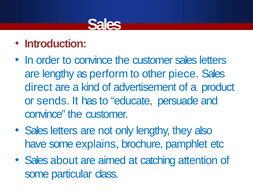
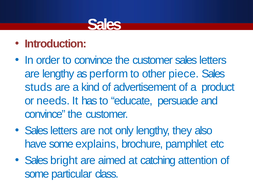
direct: direct -> studs (38, 87)
sends: sends -> needs (53, 101)
about: about -> bright (64, 160)
